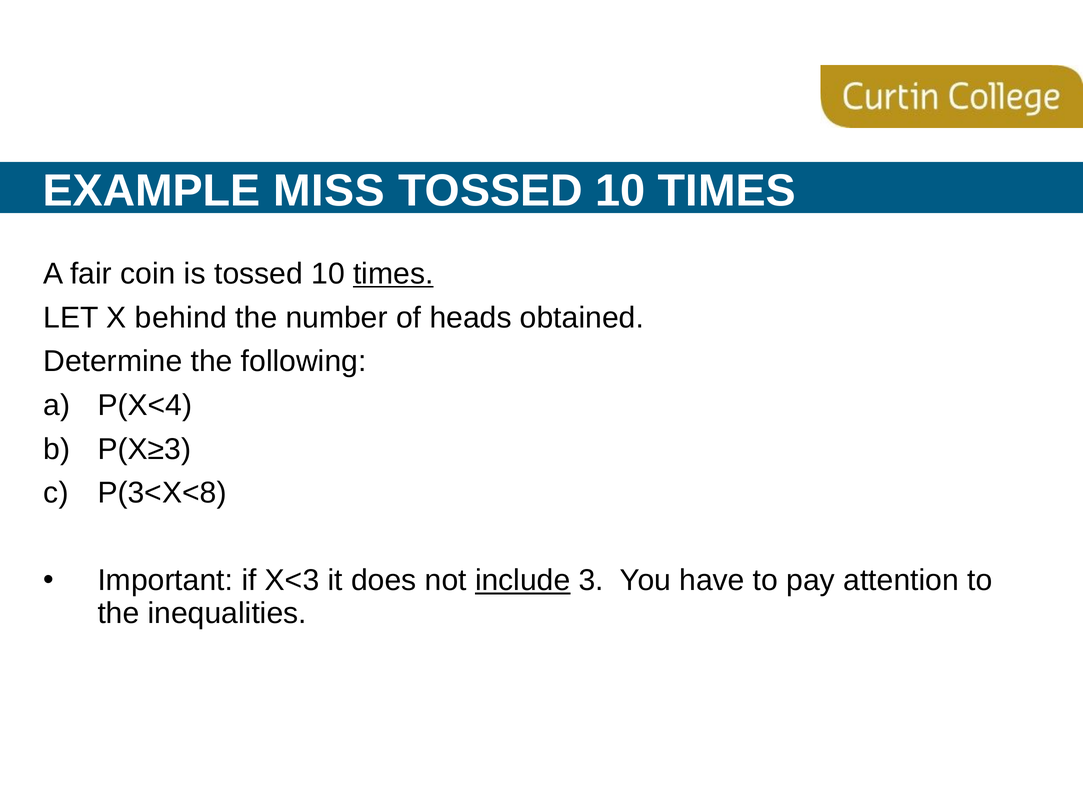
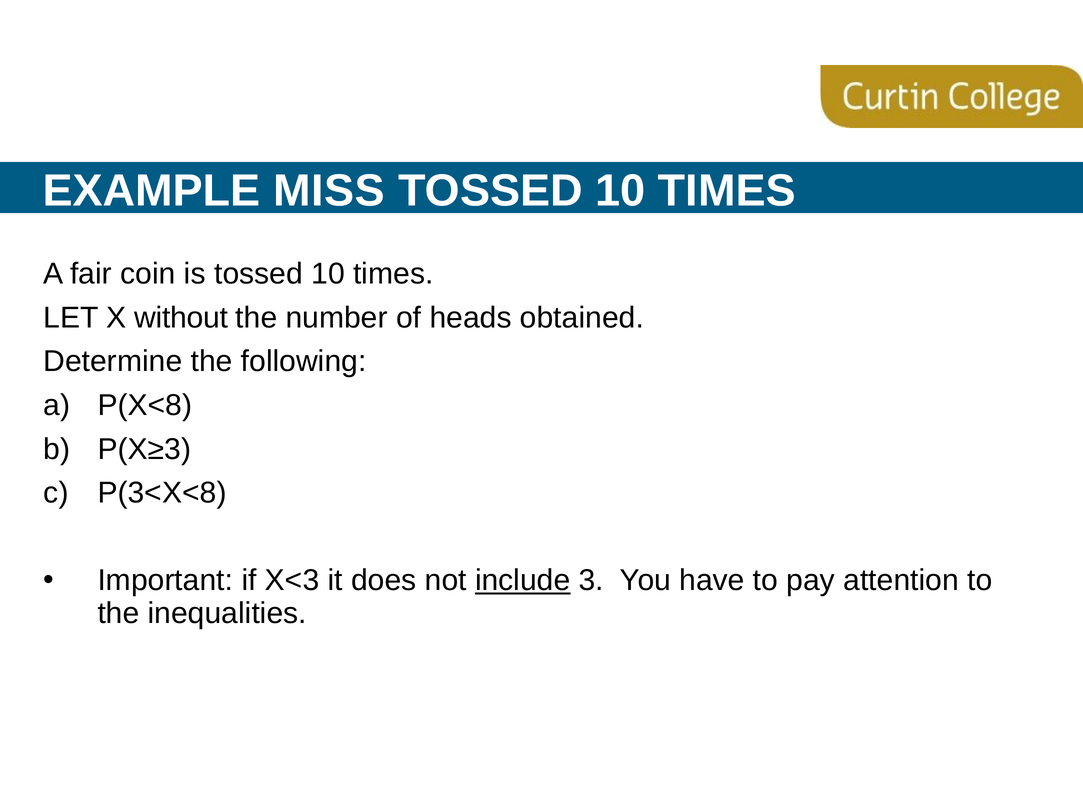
times underline: present -> none (393, 274)
behind: behind -> without (181, 318)
P(X<4: P(X<4 -> P(X<8 (145, 405)
